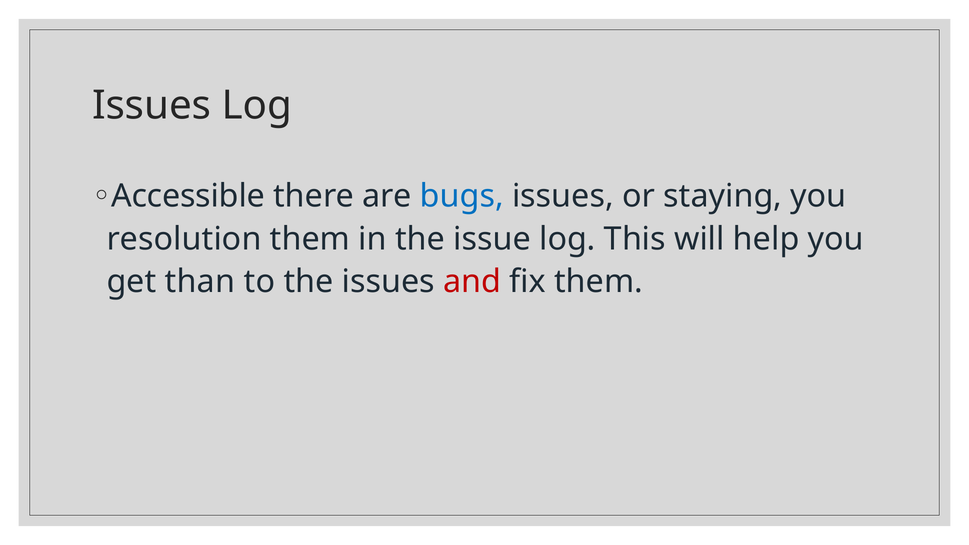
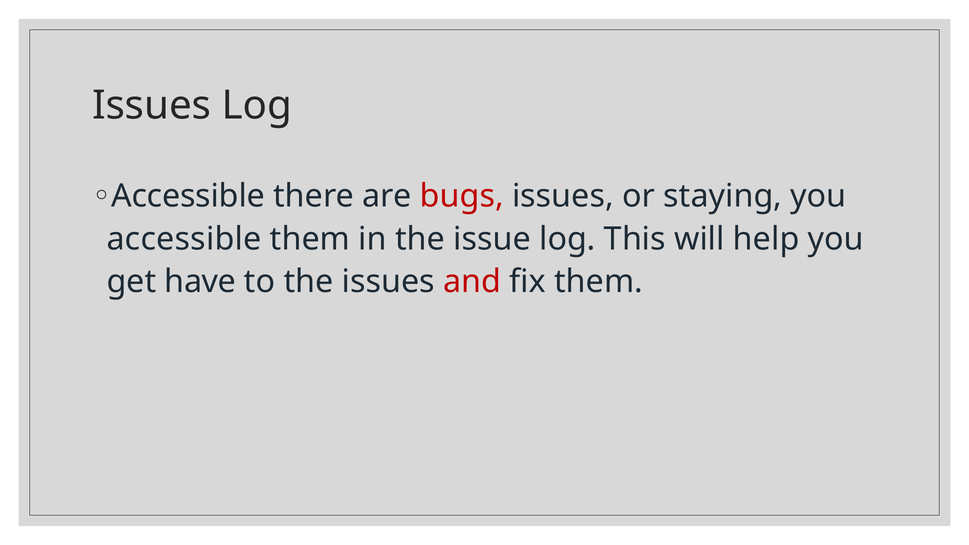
bugs colour: blue -> red (462, 196)
resolution: resolution -> accessible (184, 239)
than: than -> have (200, 282)
